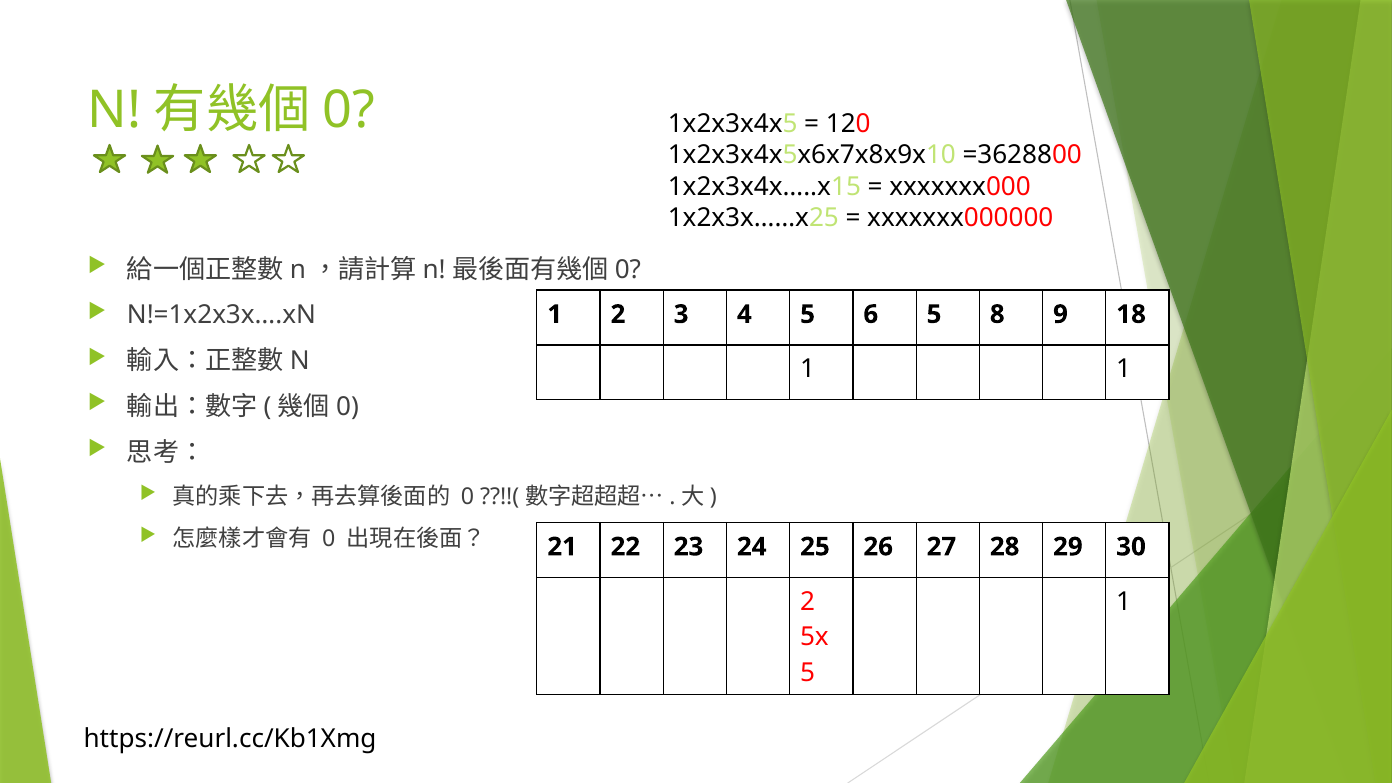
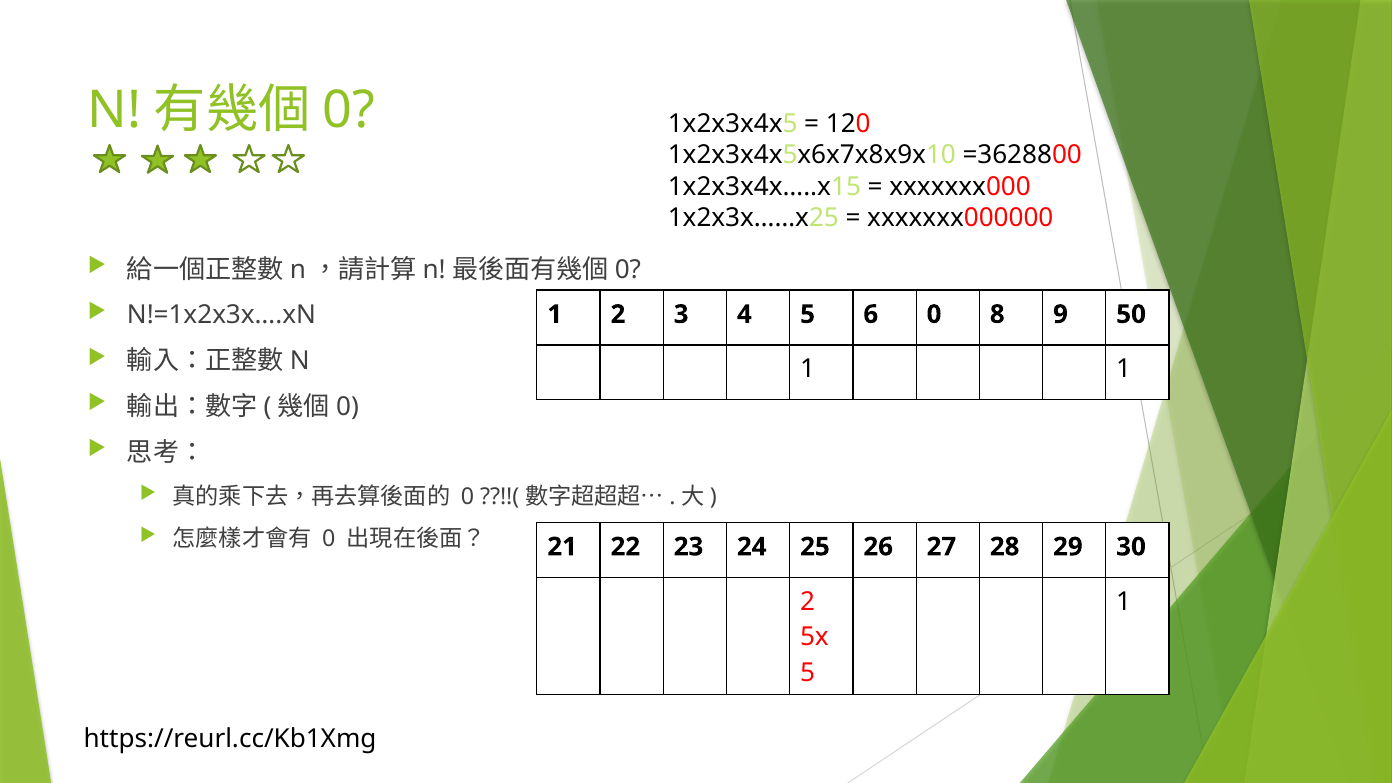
6 5: 5 -> 0 (934, 314)
18: 18 -> 50 (1131, 314)
